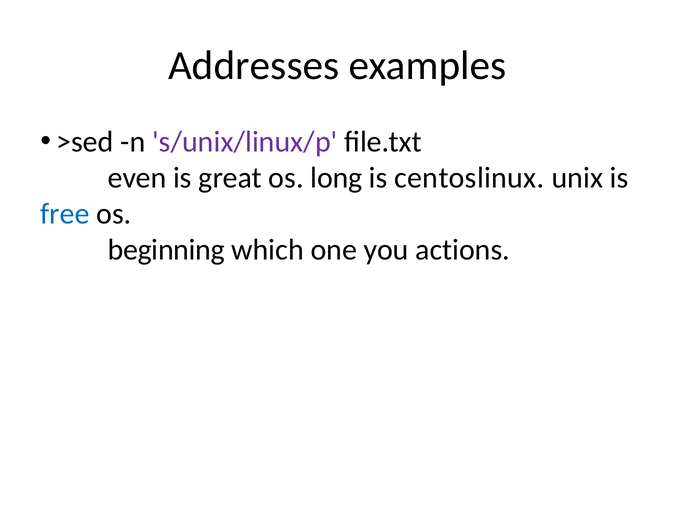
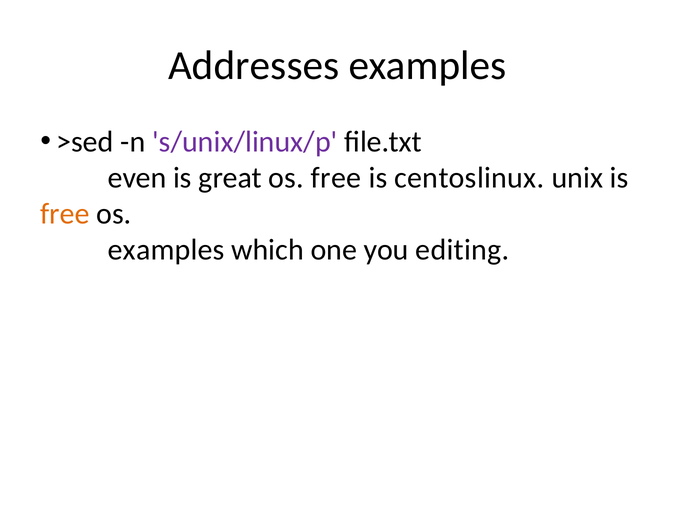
os long: long -> free (336, 178)
free colour: blue -> orange (65, 214)
beginning: beginning -> examples (166, 250)
actions: actions -> editing (462, 250)
